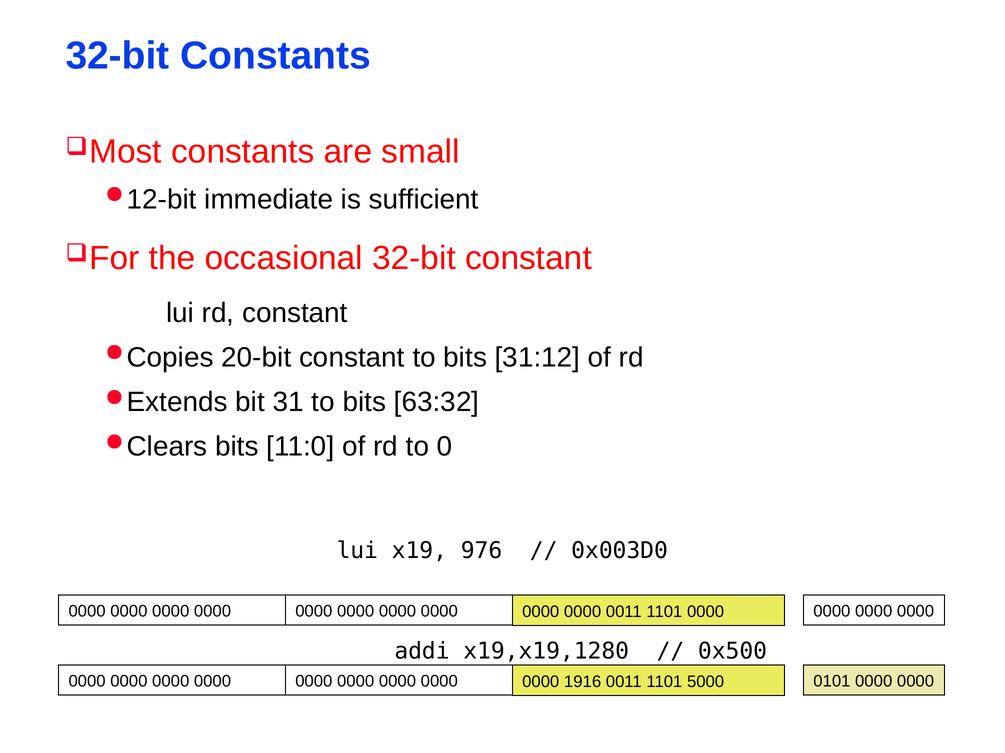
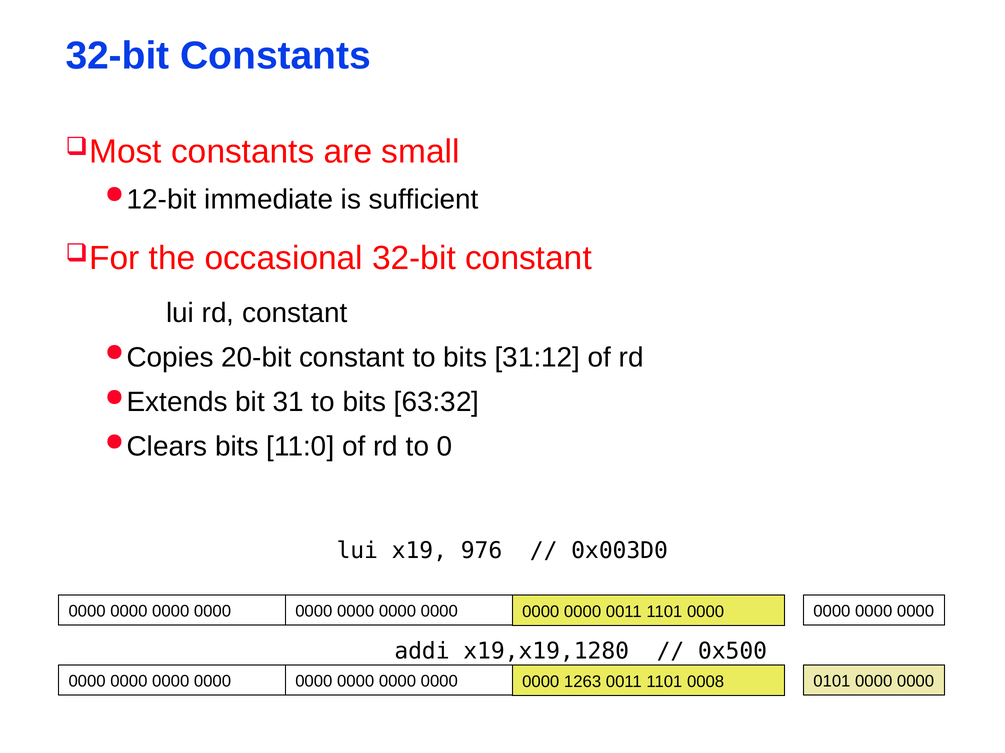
1916: 1916 -> 1263 (583, 682)
5000: 5000 -> 0008 (706, 682)
